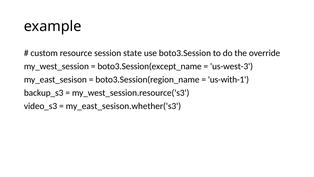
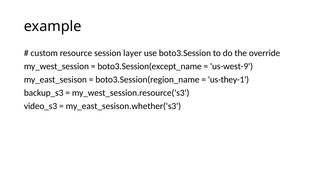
state: state -> layer (133, 53)
us-west-3: us-west-3 -> us-west-9 (232, 66)
us-with-1: us-with-1 -> us-they-1 (228, 79)
